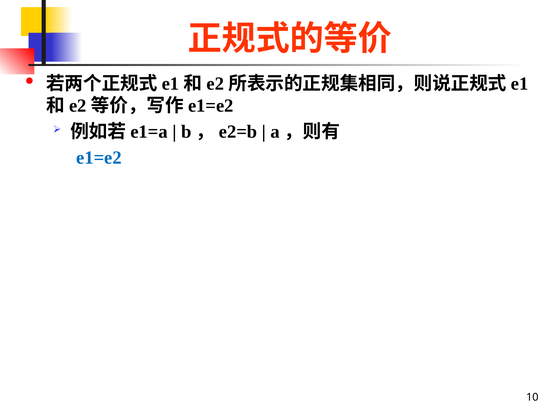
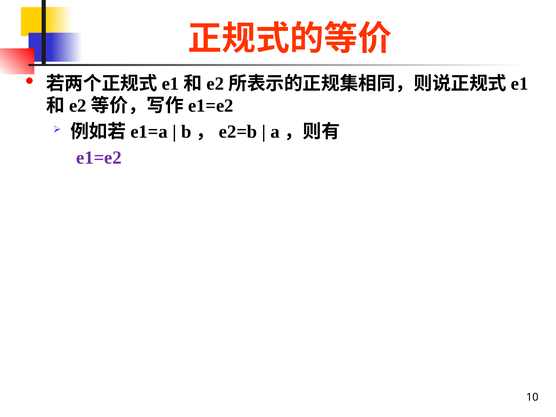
e1=e2 colour: blue -> purple (99, 158)
